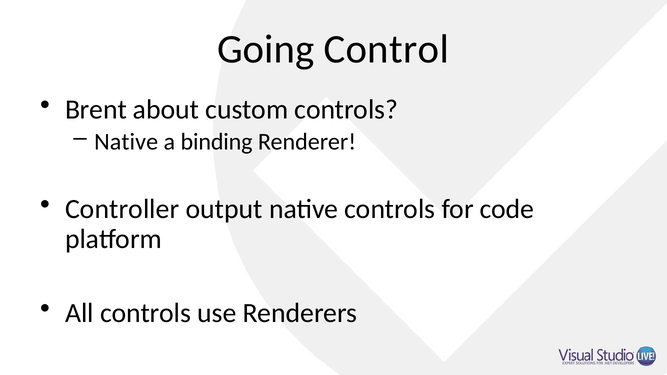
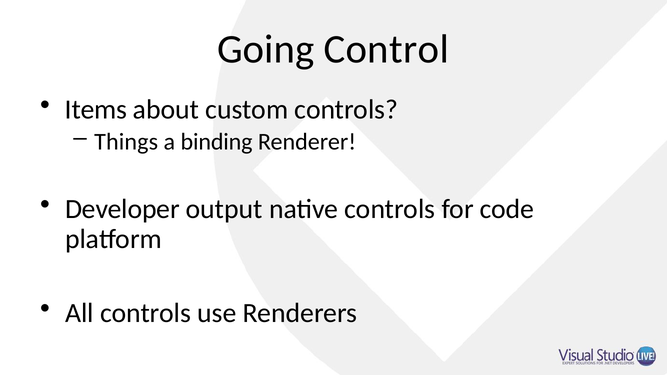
Brent: Brent -> Items (96, 110)
Native: Native -> Things (126, 142)
Controller: Controller -> Developer (122, 209)
